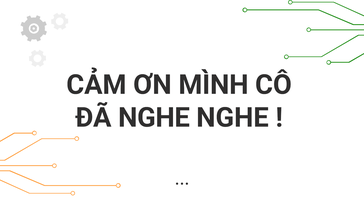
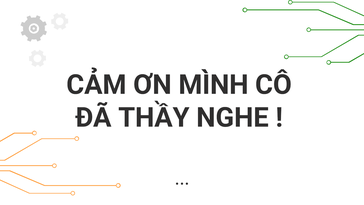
ĐÃ NGHE: NGHE -> THẦY (154, 117)
